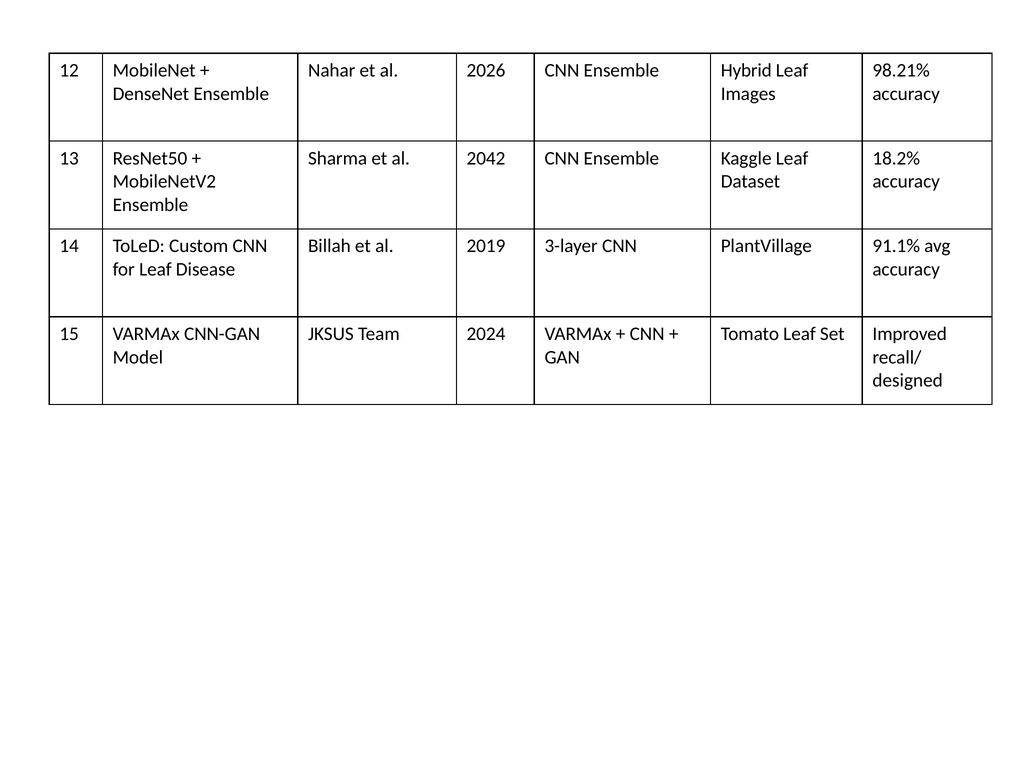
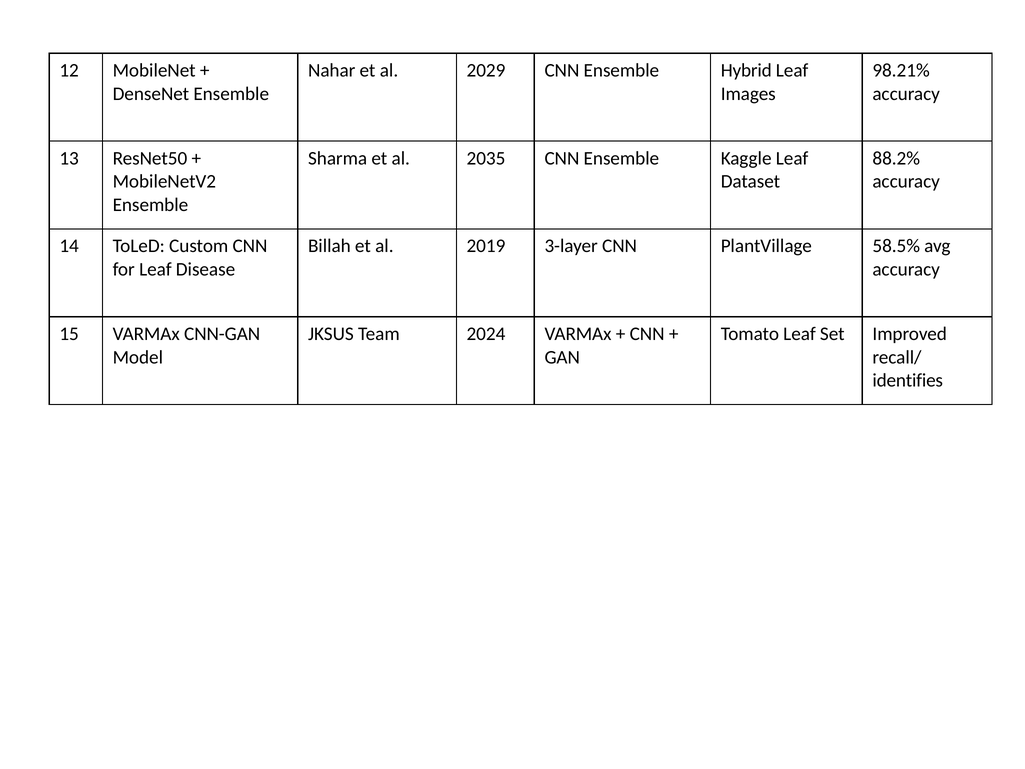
2026: 2026 -> 2029 (486, 70)
2042: 2042 -> 2035 (486, 158)
18.2%: 18.2% -> 88.2% (896, 158)
91.1%: 91.1% -> 58.5% (896, 246)
designed: designed -> identifies (908, 380)
